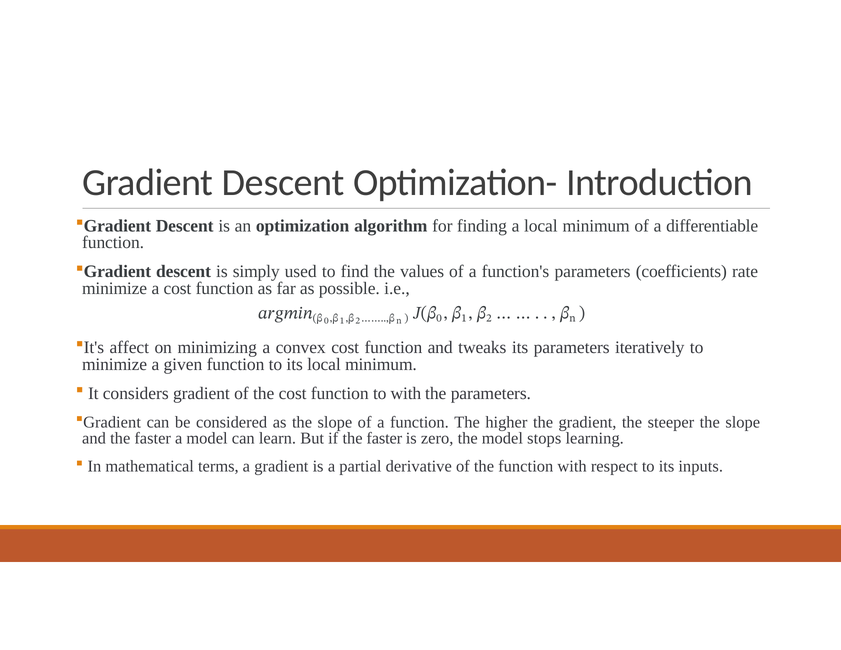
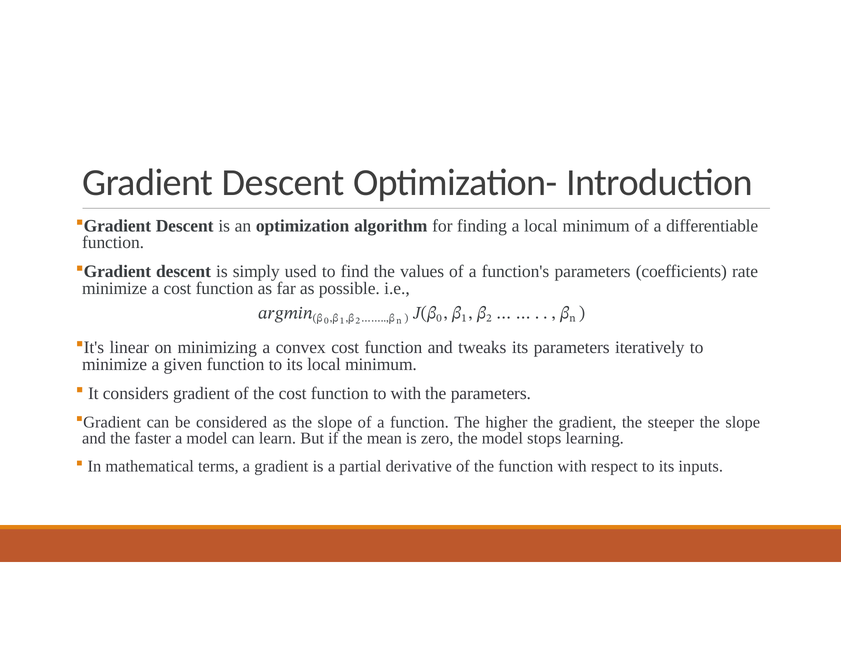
affect: affect -> linear (129, 347)
if the faster: faster -> mean (384, 438)
